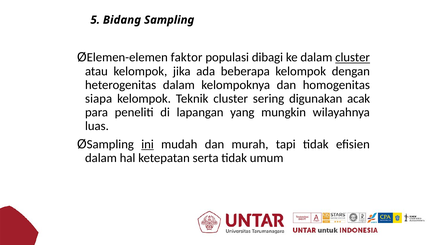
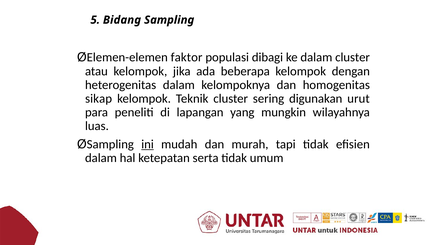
cluster underline: present -> none (353, 57)
siapa: siapa -> sikap (99, 99)
acak: acak -> urut (359, 99)
